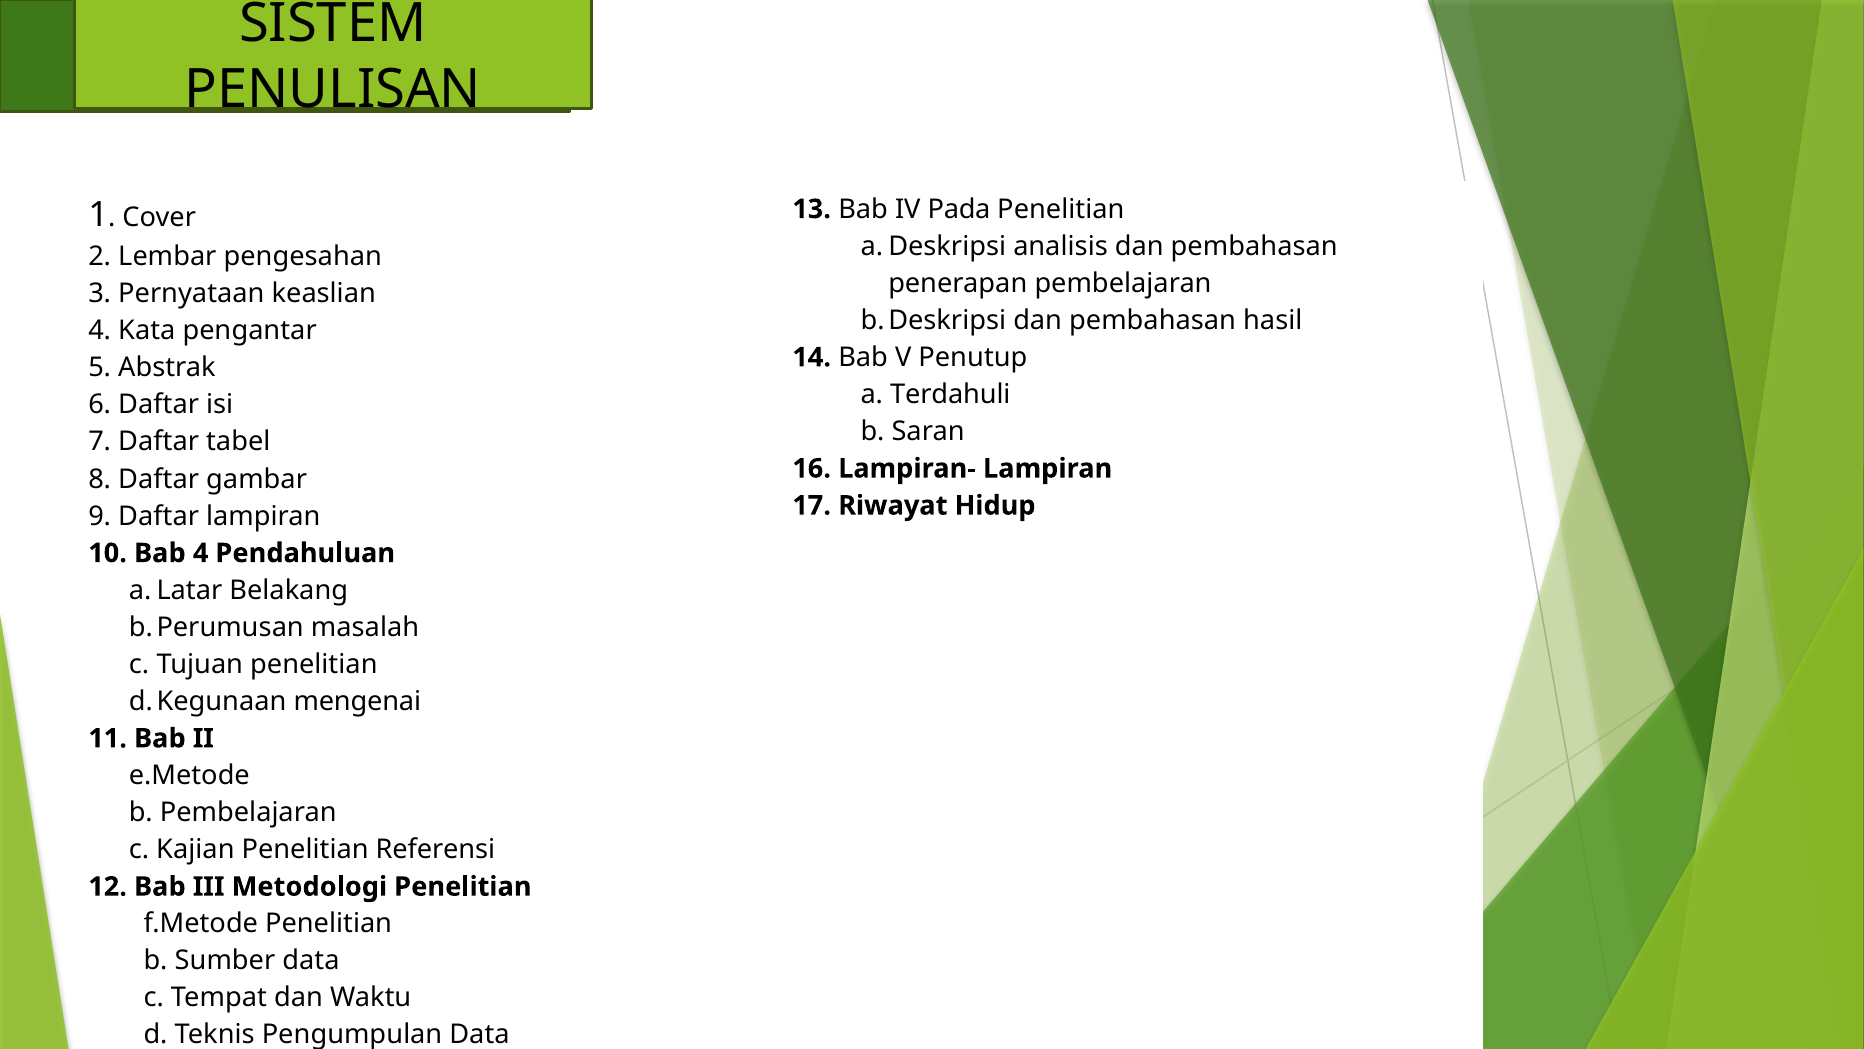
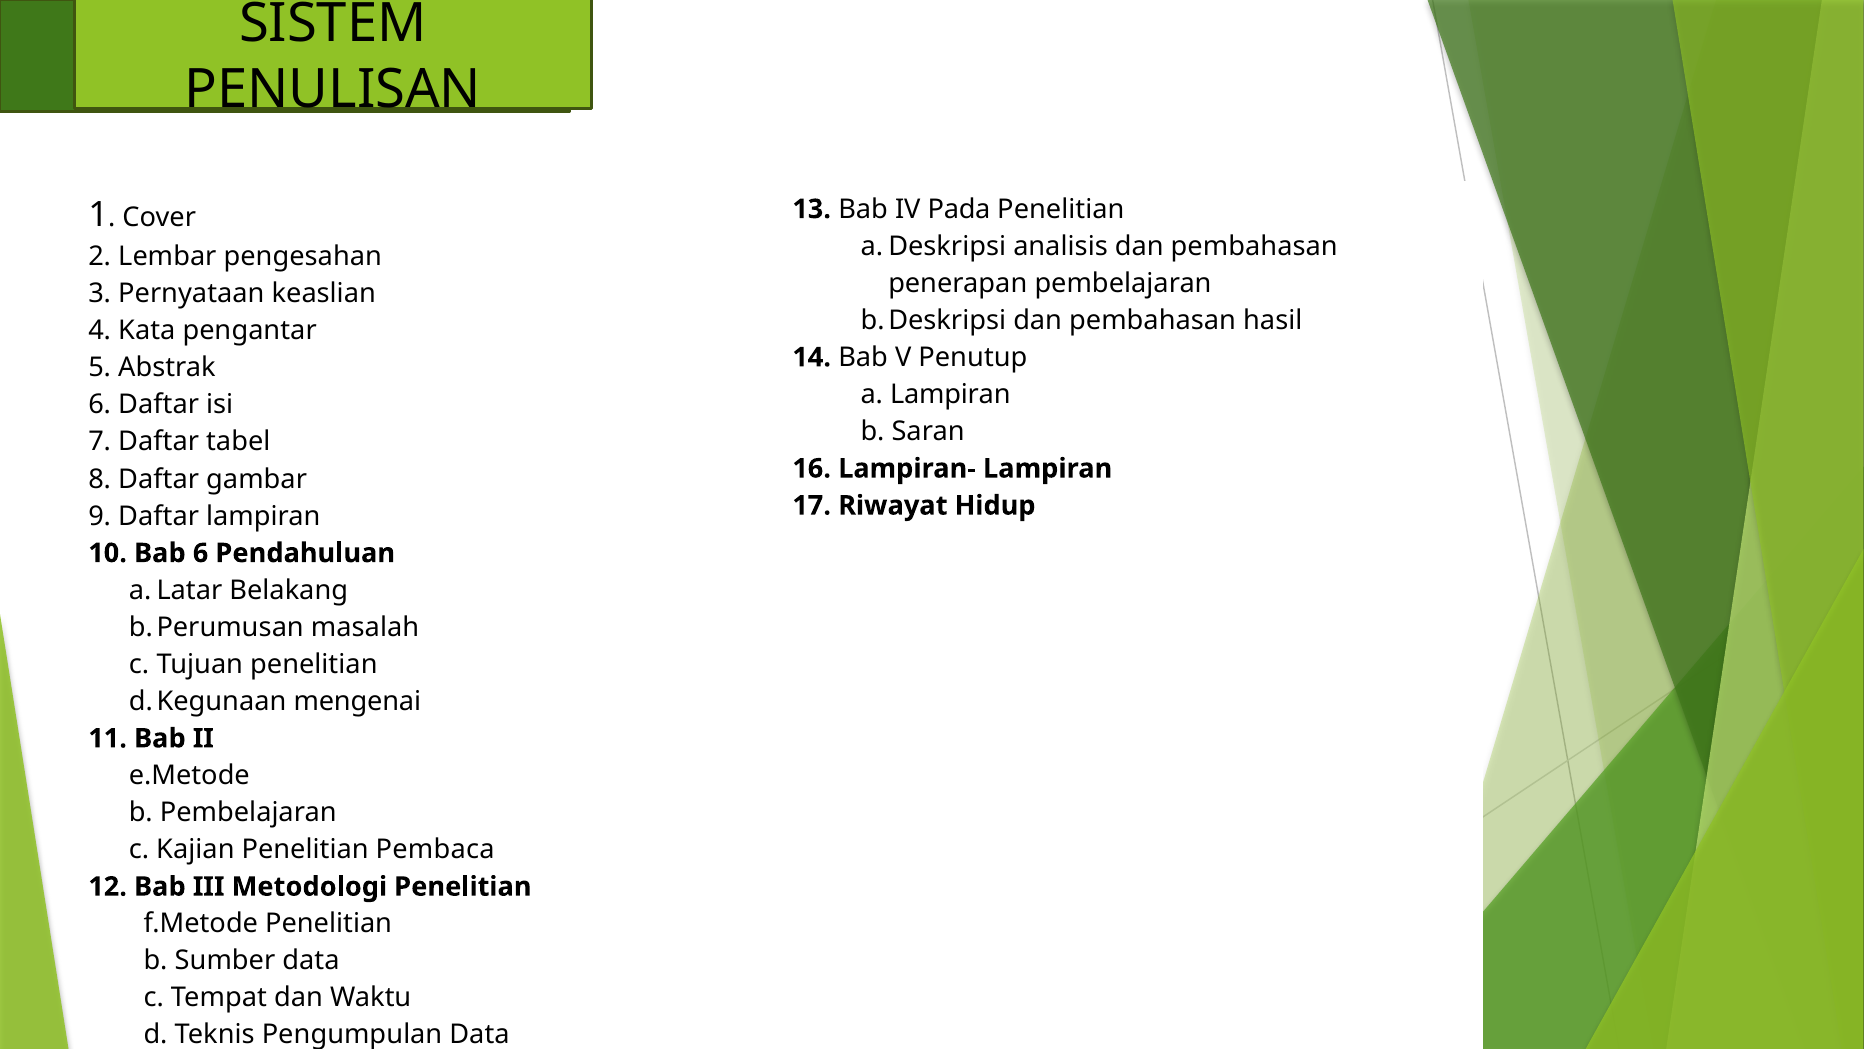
a Terdahuli: Terdahuli -> Lampiran (950, 394)
Bab 4: 4 -> 6 (201, 553)
Referensi: Referensi -> Pembaca (435, 849)
